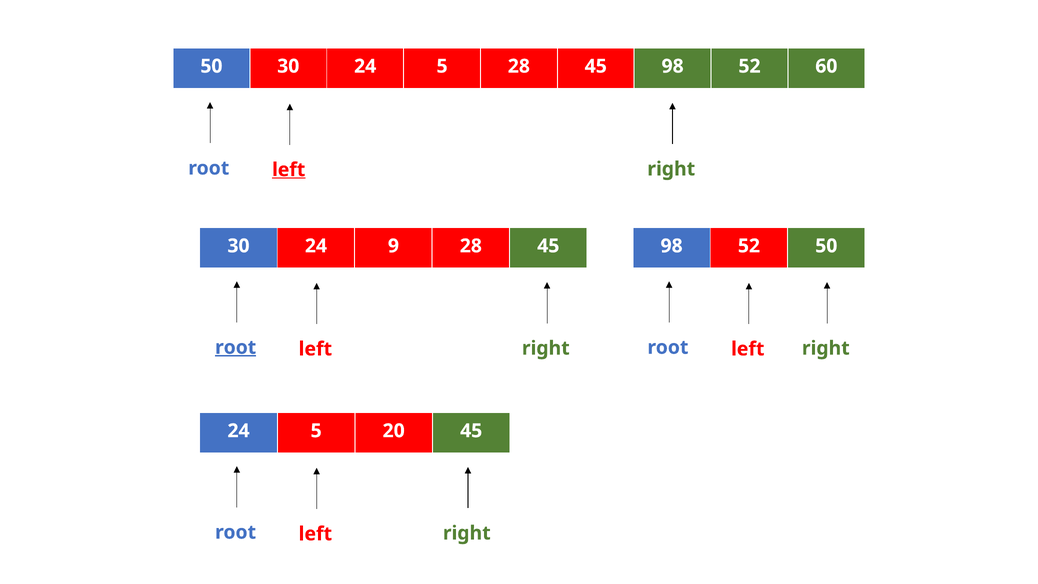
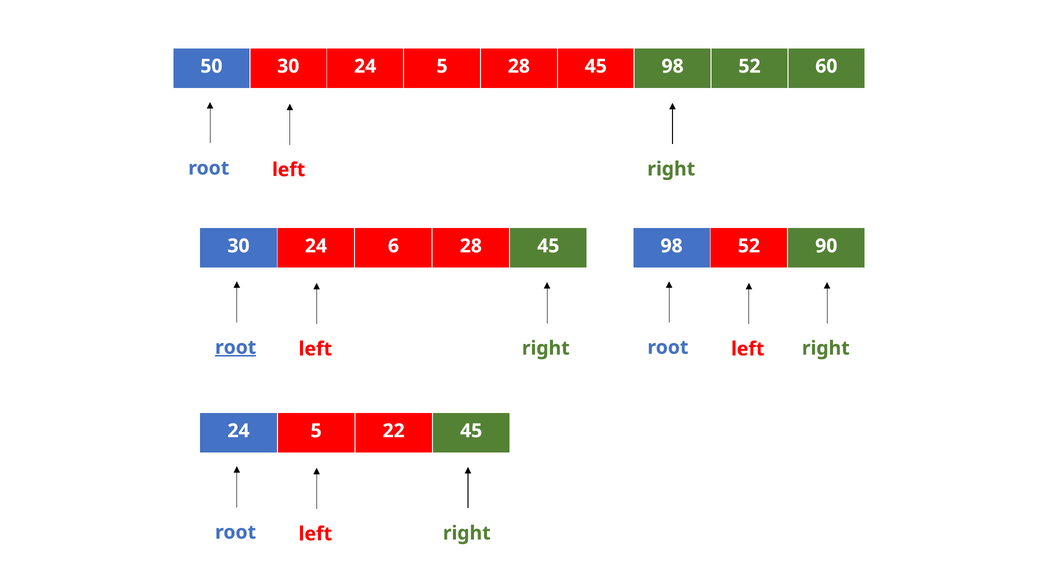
left underline: present -> none (289, 170)
9: 9 -> 6 (393, 246)
52 50: 50 -> 90 (826, 246)
20: 20 -> 22 (394, 431)
